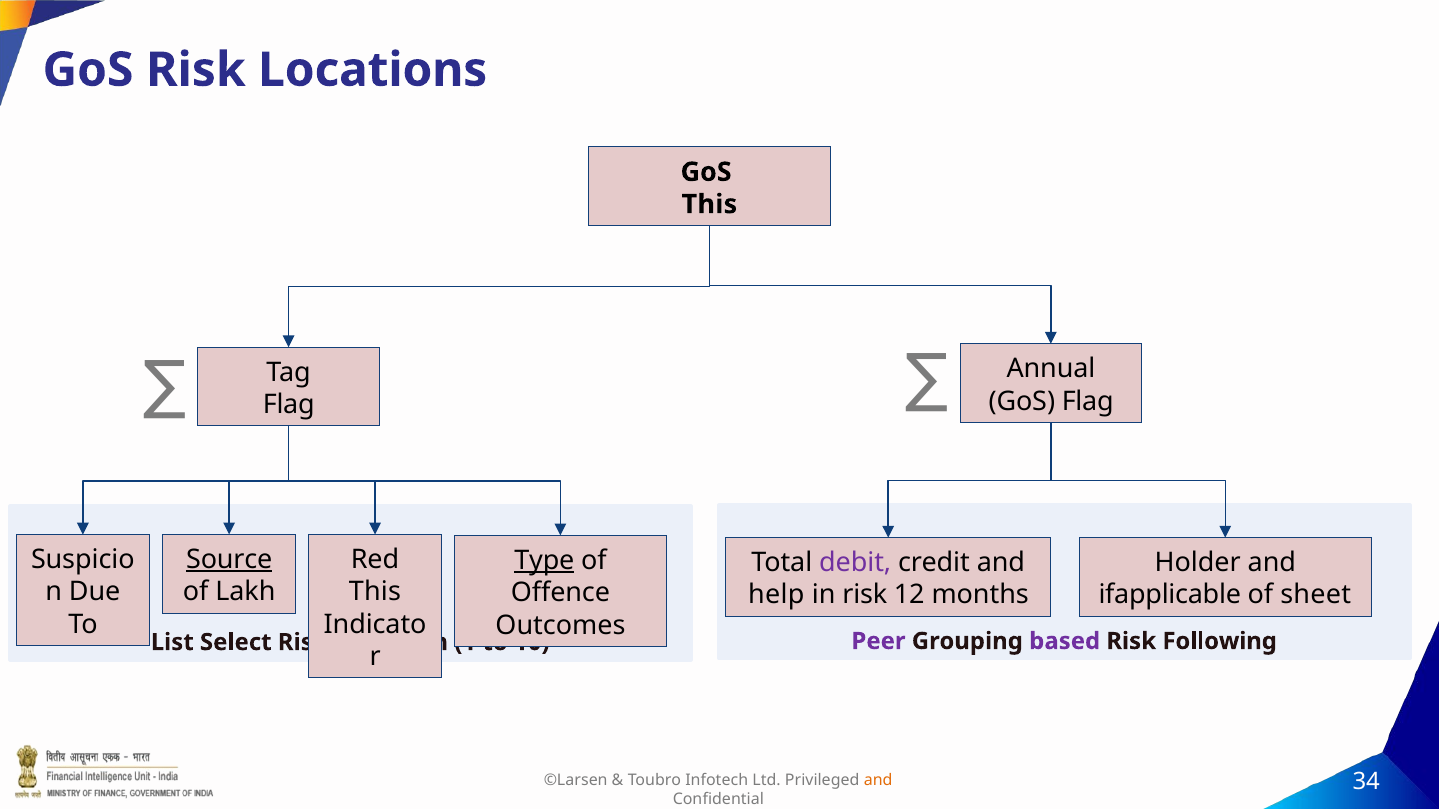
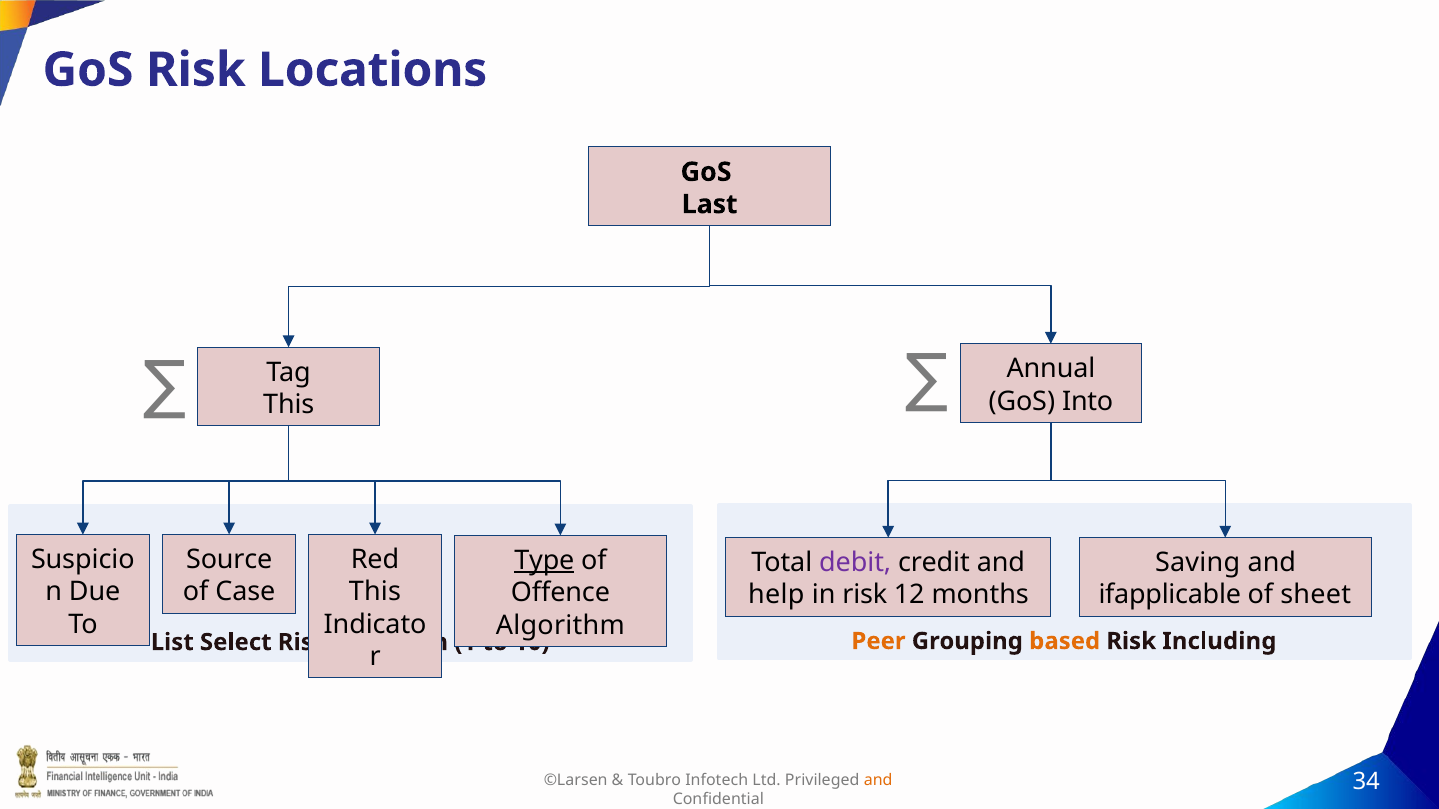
This: This -> Last (710, 204)
GoS Flag: Flag -> Into (1088, 401)
Flag: Flag -> This (289, 405)
Source underline: present -> none (229, 560)
Holder: Holder -> Saving (1198, 563)
Lakh: Lakh -> Case (245, 592)
Outcomes: Outcomes -> Algorithm (560, 626)
Peer colour: purple -> orange (878, 642)
based colour: purple -> orange (1065, 642)
Following: Following -> Including (1219, 642)
